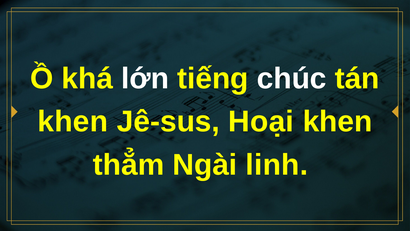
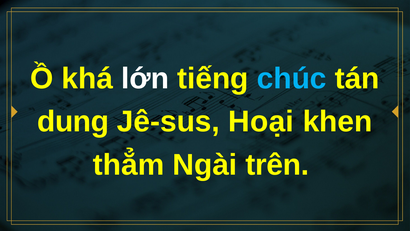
chúc colour: white -> light blue (292, 78)
khen: khen -> dung (73, 122)
linh: linh -> trên (277, 165)
